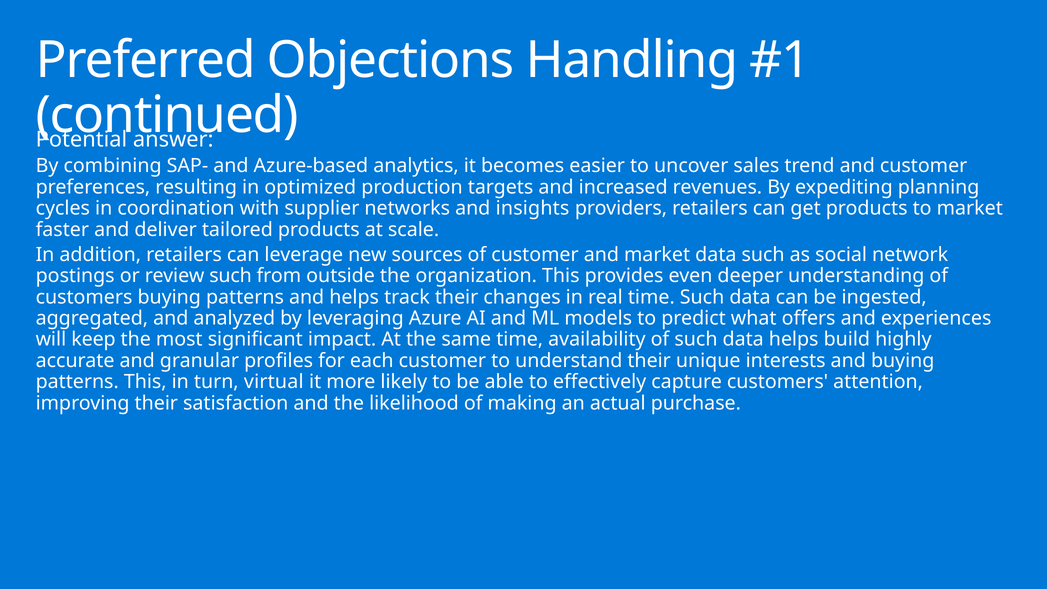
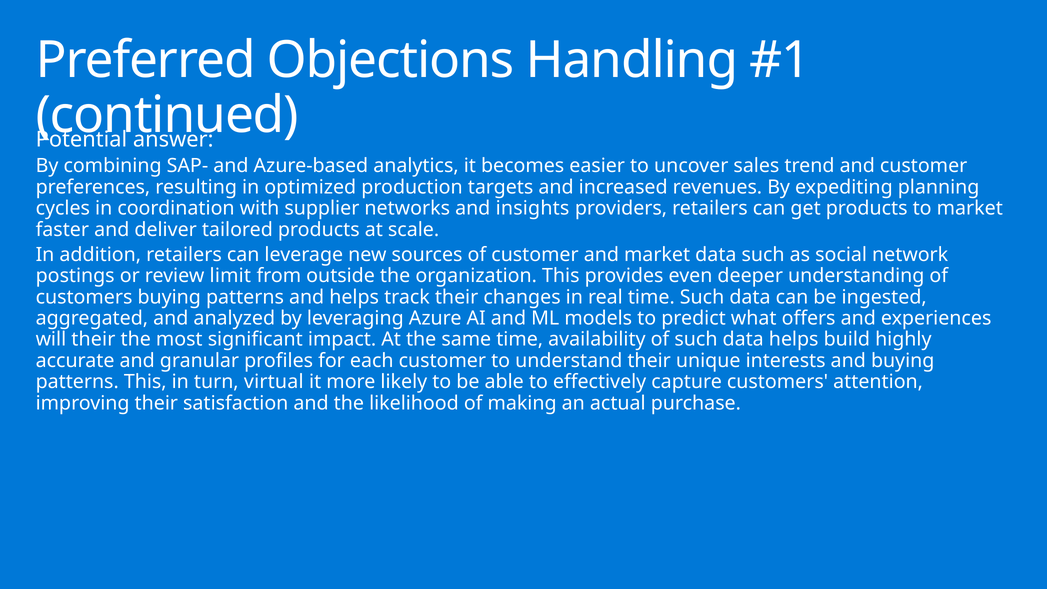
review such: such -> limit (230, 276)
will keep: keep -> their (93, 339)
